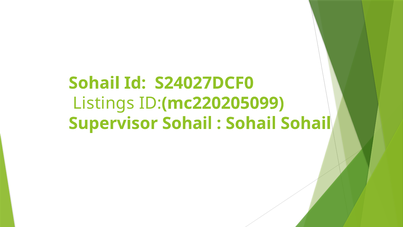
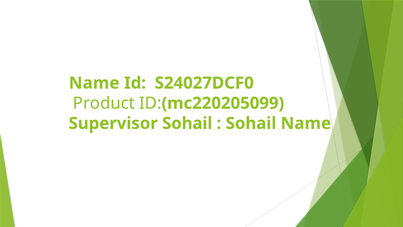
Sohail: Sohail -> Name (94, 83)
Listings: Listings -> Product (104, 103)
Sohail Sohail: Sohail -> Name (306, 123)
